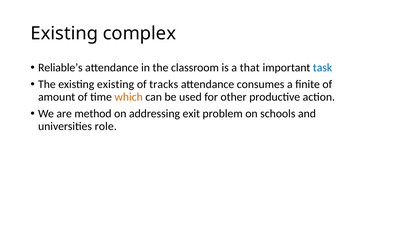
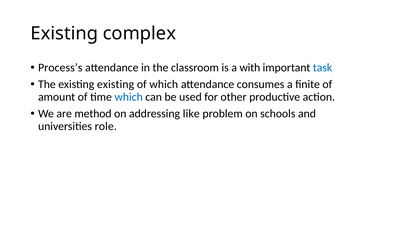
Reliable’s: Reliable’s -> Process’s (60, 68)
that: that -> with (250, 68)
of tracks: tracks -> which (164, 85)
which colour: orange -> blue (129, 97)
exit: exit -> like (191, 114)
